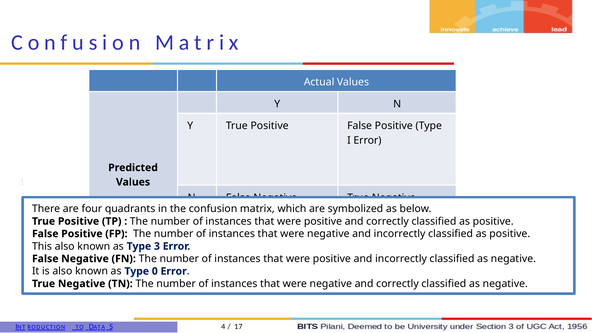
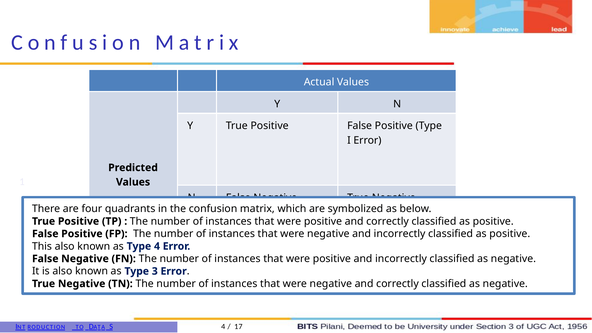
Type 3: 3 -> 4 (157, 246)
0: 0 -> 3 (155, 271)
